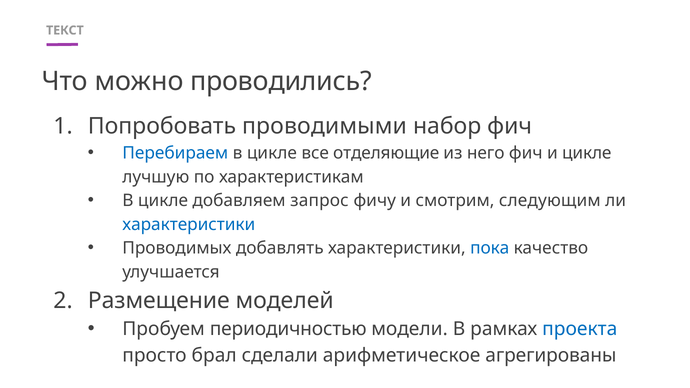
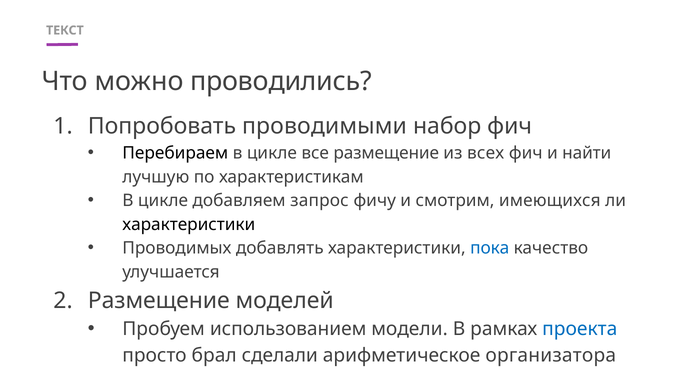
Перебираем colour: blue -> black (175, 153)
все отделяющие: отделяющие -> размещение (386, 153)
него: него -> всех (486, 153)
и цикле: цикле -> найти (587, 153)
следующим: следующим -> имеющихся (550, 201)
характеристики colour: blue -> black (189, 224)
периодичностью: периодичностью -> использованием (288, 329)
агрегированы: агрегированы -> организатора (551, 356)
